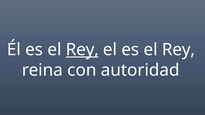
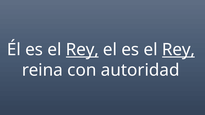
Rey underline: none -> present (178, 50)
